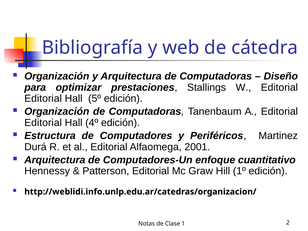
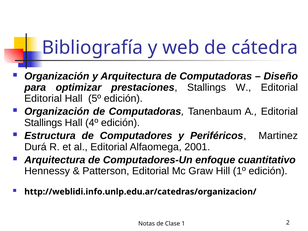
Editorial: Editorial -> Stallings (43, 123)
